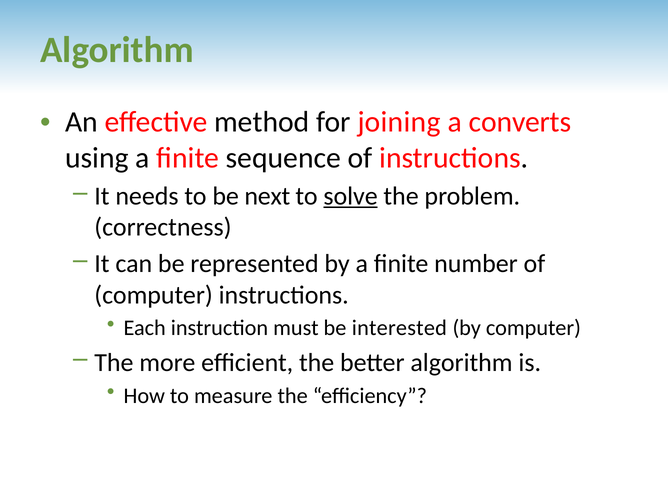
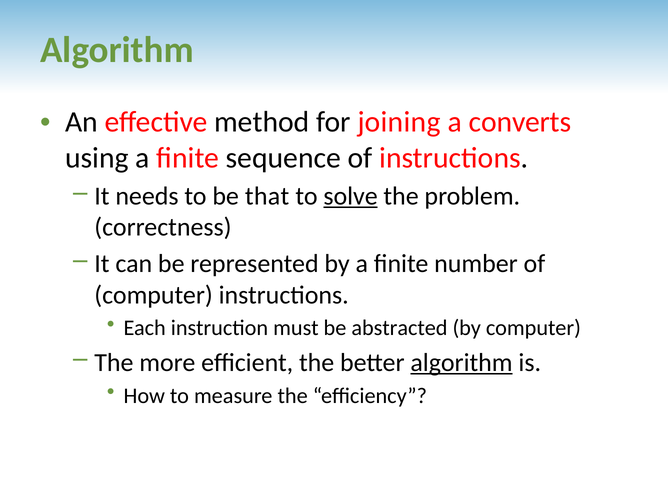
next: next -> that (267, 196)
interested: interested -> abstracted (399, 328)
algorithm underline: none -> present (461, 363)
